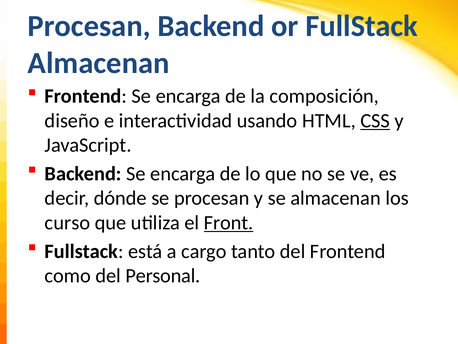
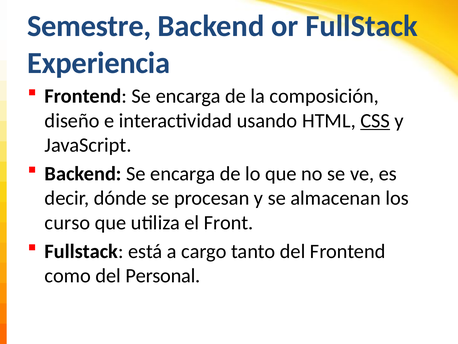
Procesan: Procesan -> Semestre (89, 26)
Almacenan: Almacenan -> Experiencia (99, 63)
Front underline: present -> none (229, 222)
